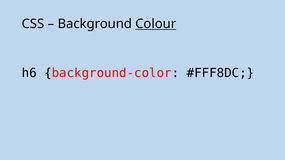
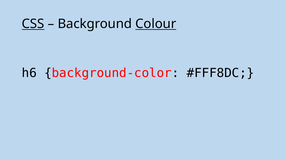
CSS underline: none -> present (33, 24)
